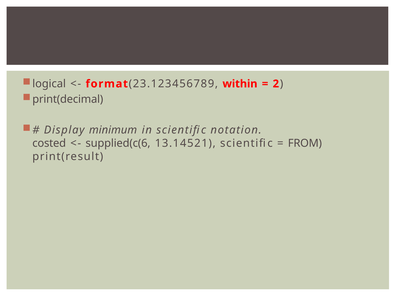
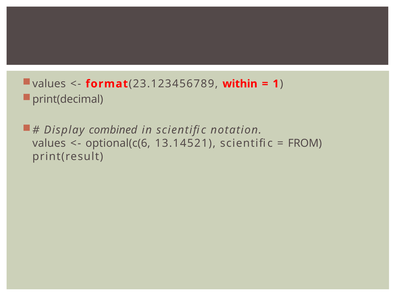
logical: logical -> values (49, 84)
2: 2 -> 1 (276, 84)
minimum: minimum -> combined (113, 130)
costed: costed -> values (49, 143)
supplied(c(6: supplied(c(6 -> optional(c(6 (118, 143)
